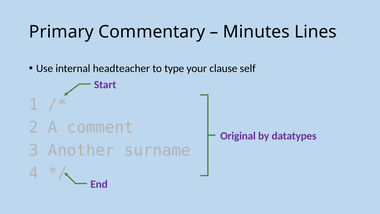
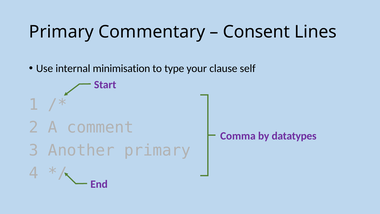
Minutes: Minutes -> Consent (256, 32)
headteacher: headteacher -> minimisation (121, 68)
Original: Original -> Comma (238, 136)
Another surname: surname -> primary (157, 150)
